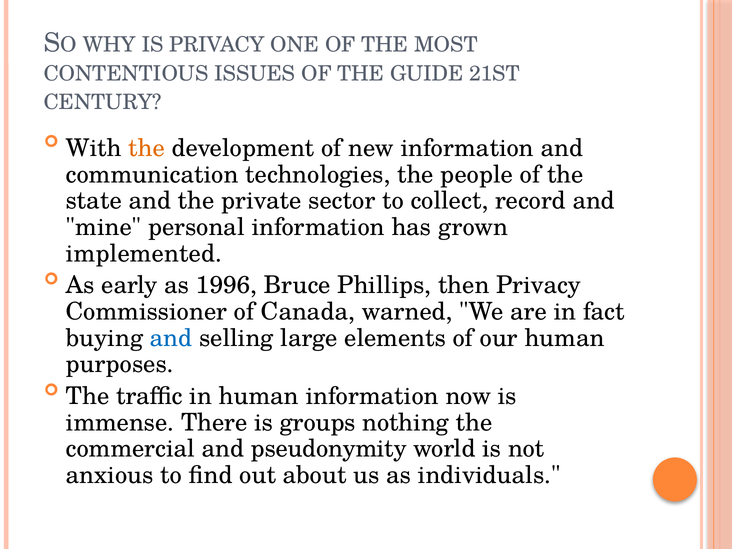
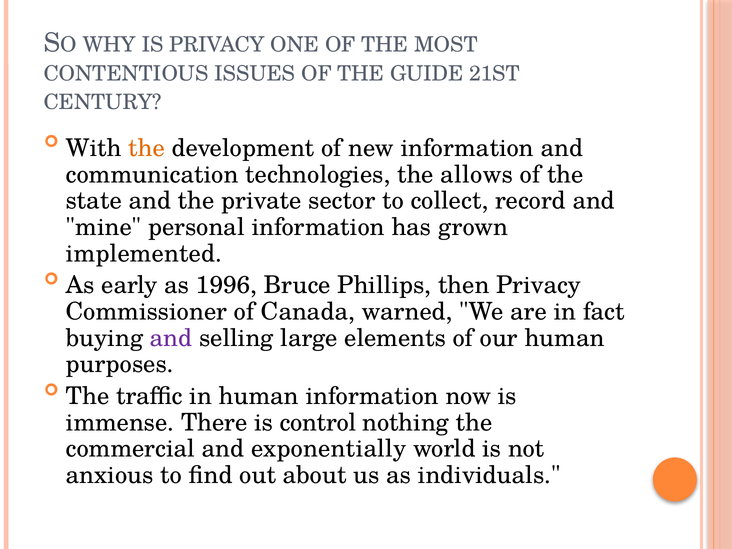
people: people -> allows (477, 174)
and colour: blue -> purple (171, 338)
groups: groups -> control (318, 422)
pseudonymity: pseudonymity -> exponentially (329, 449)
